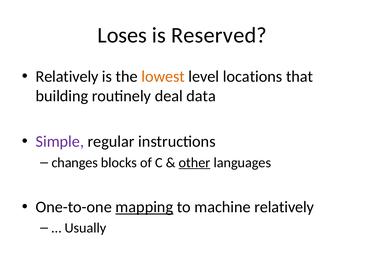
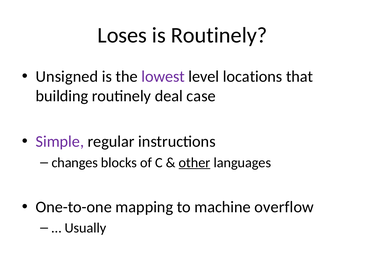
is Reserved: Reserved -> Routinely (219, 35)
Relatively: Relatively -> Unsigned (67, 77)
lowest colour: orange -> purple (163, 77)
data: data -> case (201, 96)
mapping underline: present -> none (144, 207)
machine relatively: relatively -> overflow (284, 207)
